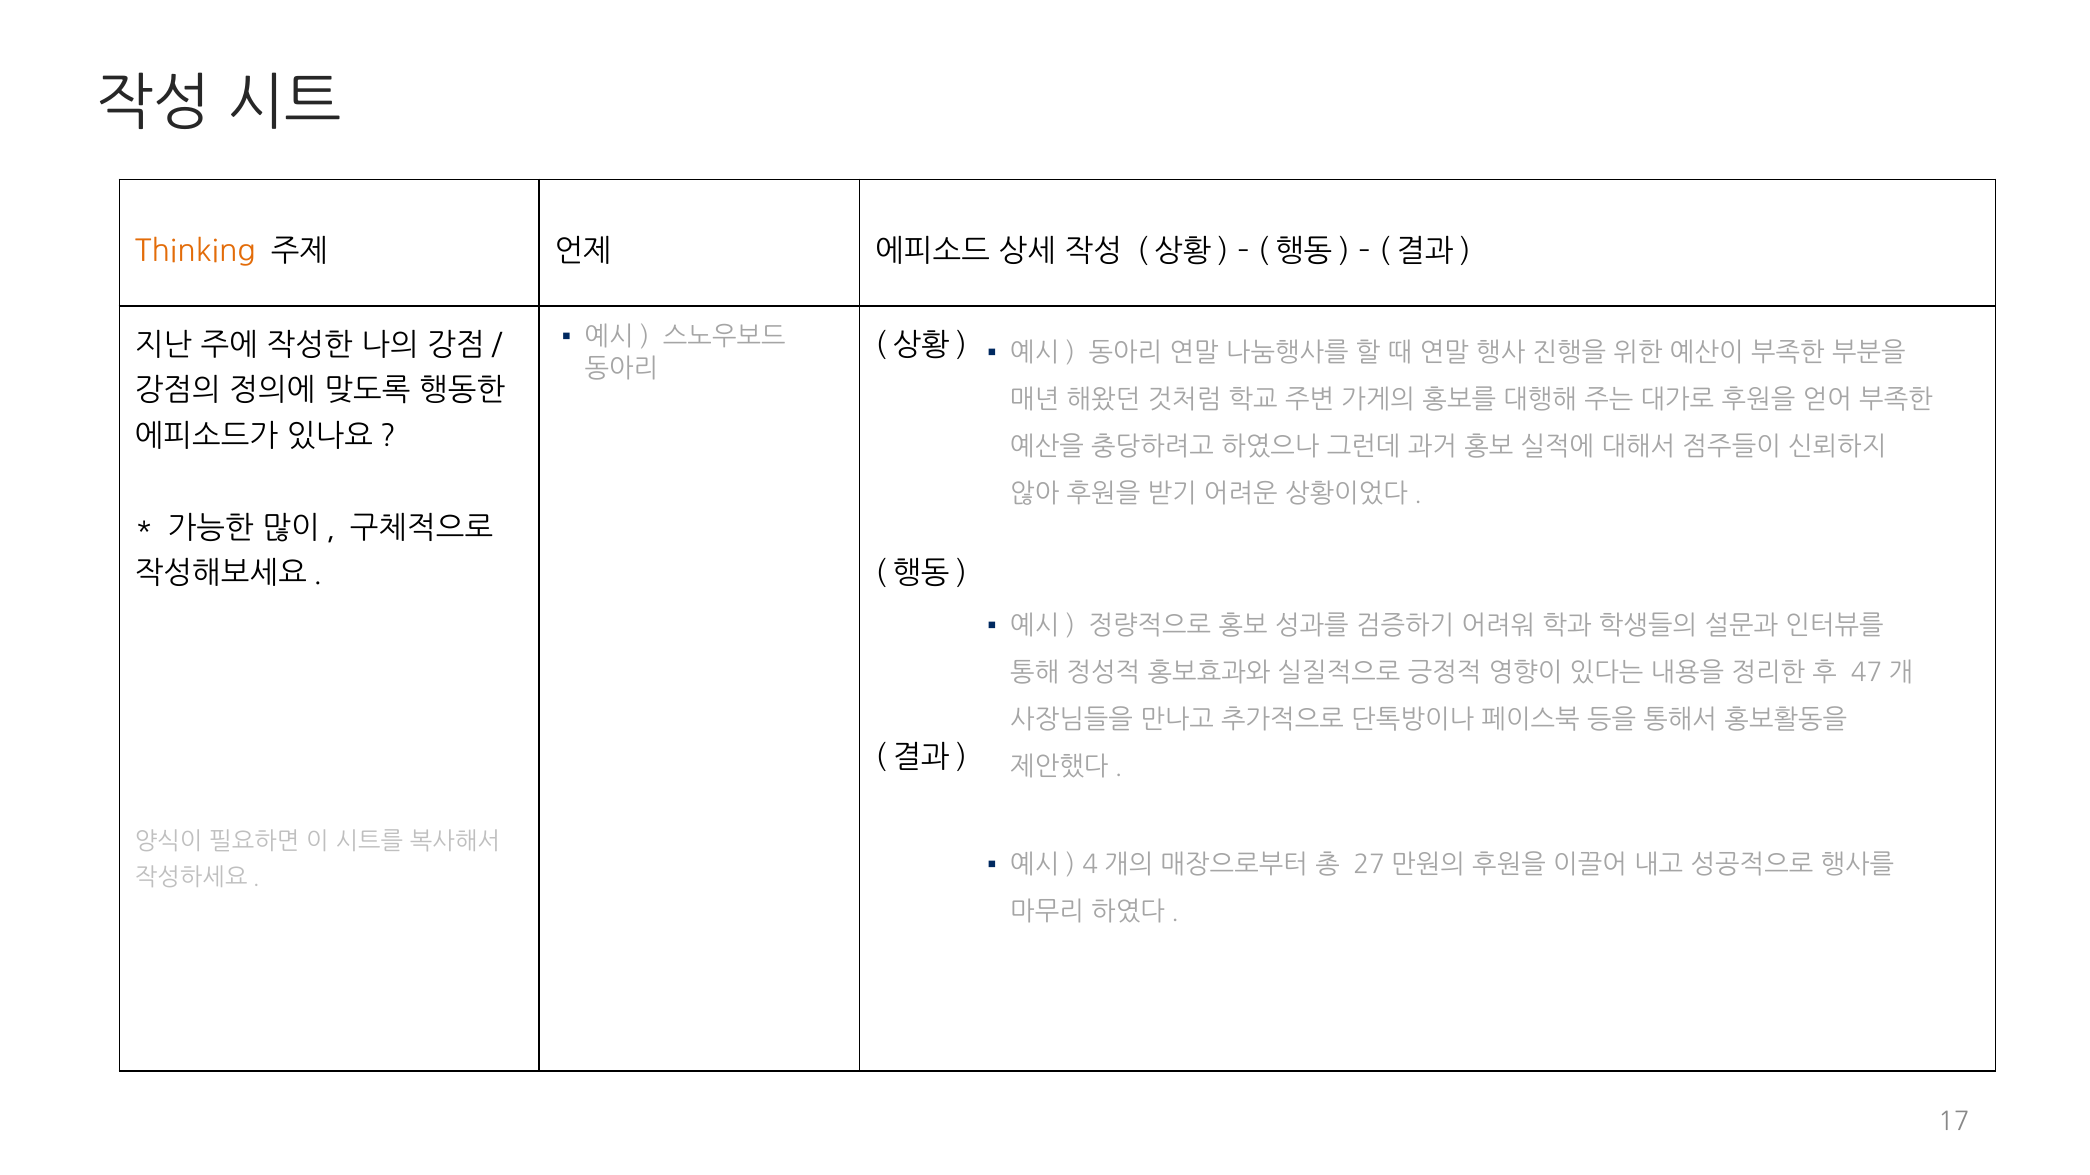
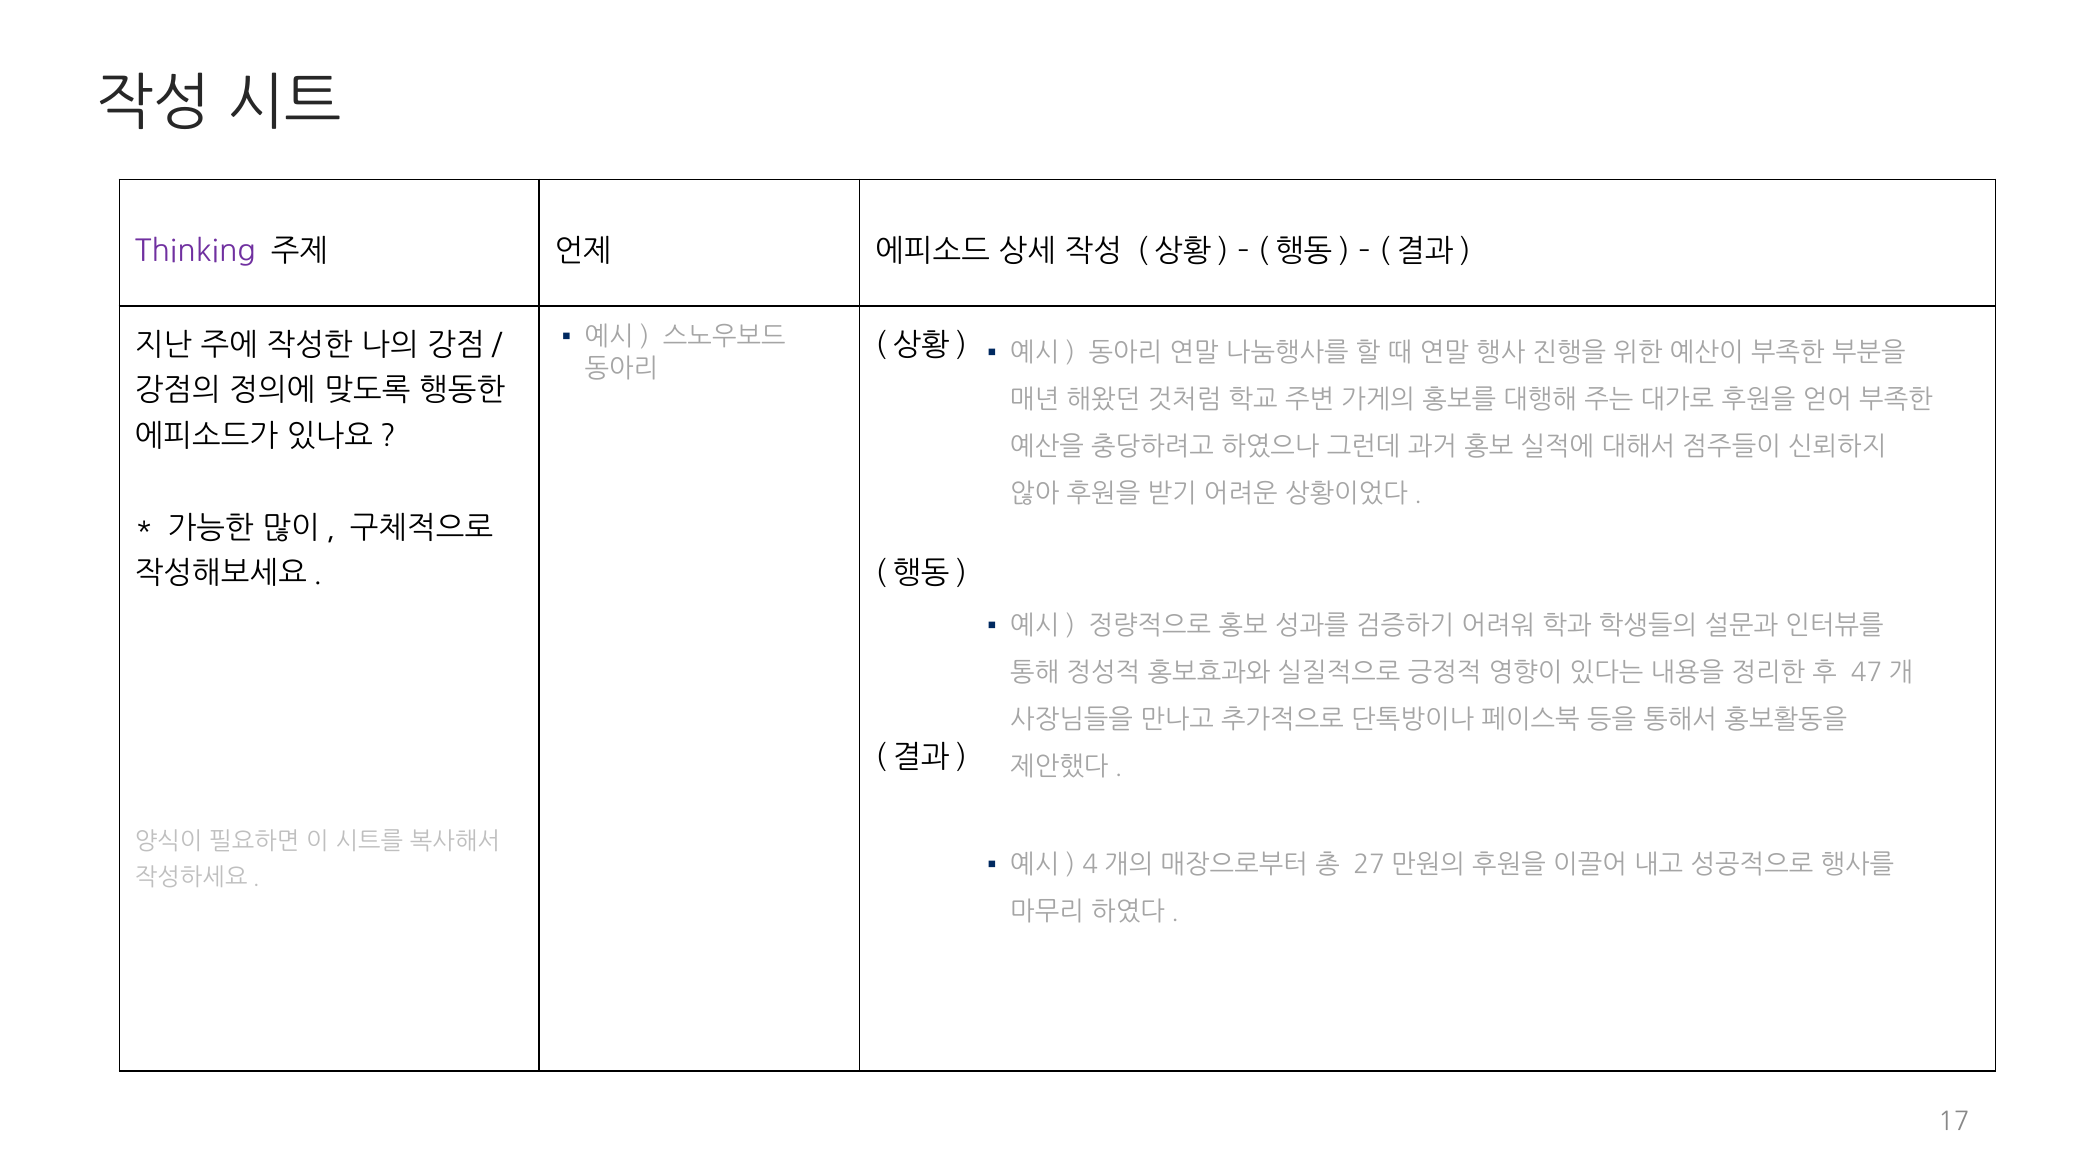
Thinking colour: orange -> purple (195, 251)
